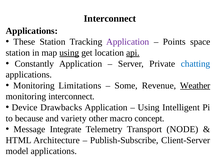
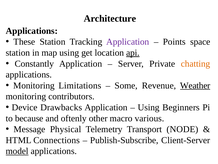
Interconnect: Interconnect -> Architecture (110, 18)
using underline: present -> none (69, 53)
chatting colour: blue -> orange (196, 63)
monitoring interconnect: interconnect -> contributors (71, 96)
Intelligent: Intelligent -> Beginners (181, 107)
variety: variety -> oftenly (74, 118)
concept: concept -> various (149, 118)
Integrate: Integrate -> Physical (66, 129)
Architecture: Architecture -> Connections (57, 140)
model underline: none -> present (17, 151)
